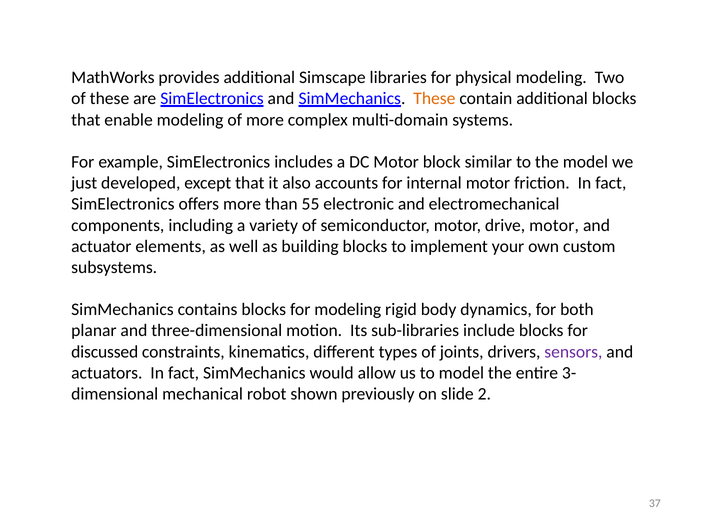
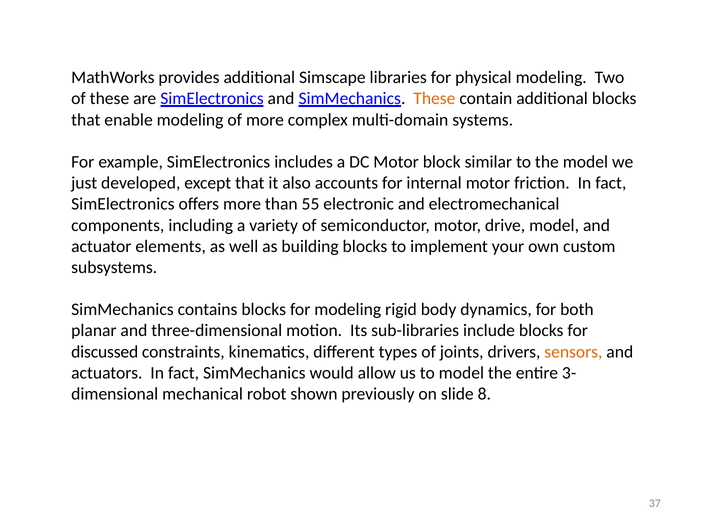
drive motor: motor -> model (554, 225)
sensors colour: purple -> orange (573, 352)
2: 2 -> 8 (484, 394)
